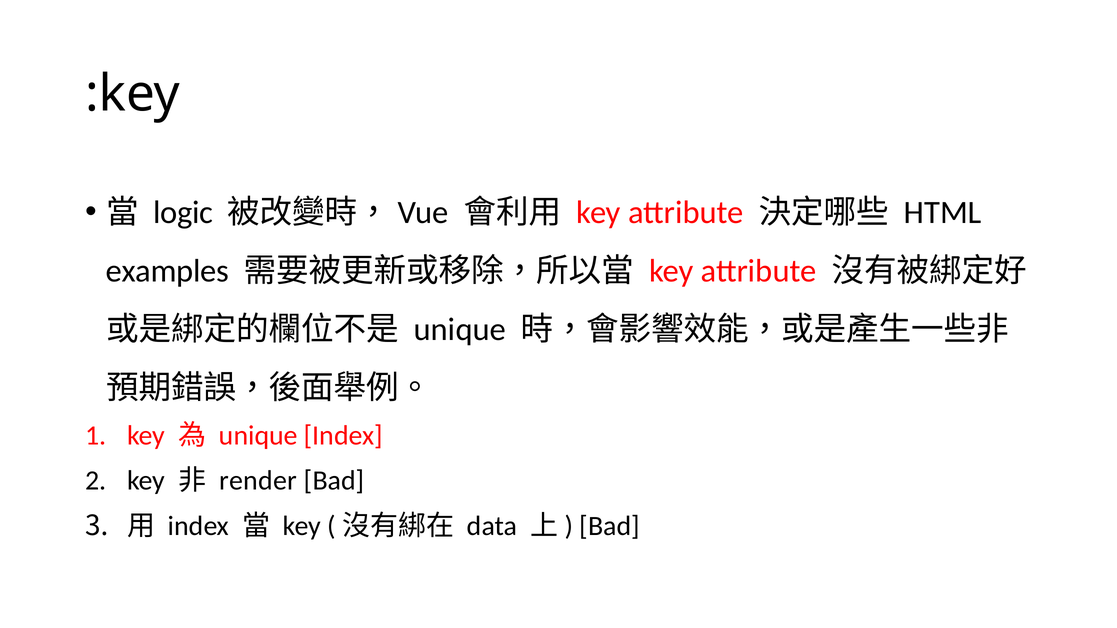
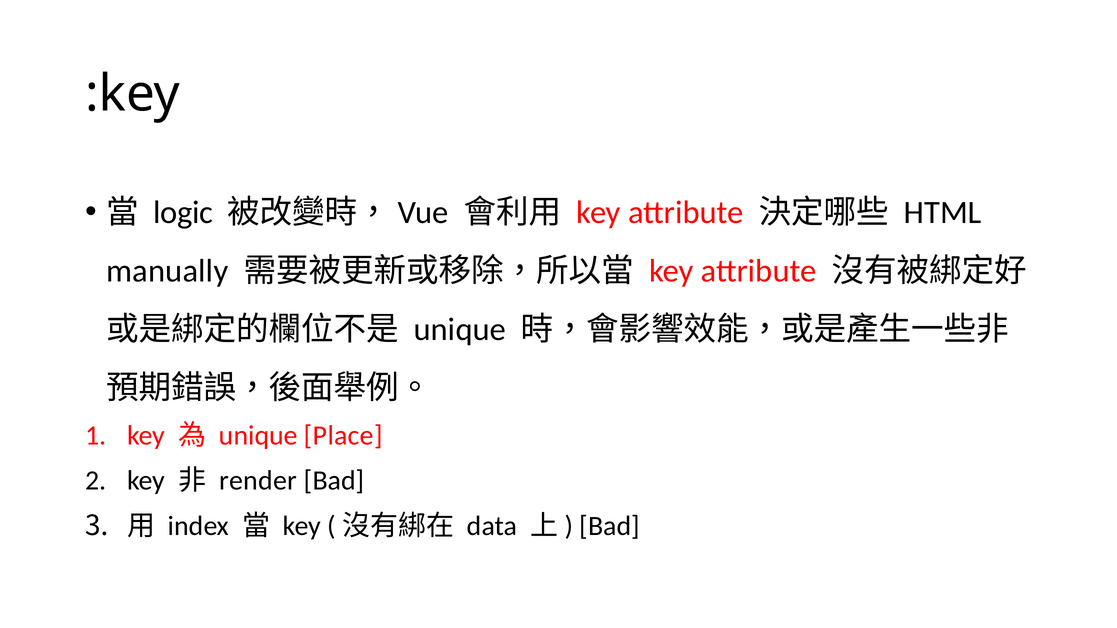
examples: examples -> manually (167, 271)
unique Index: Index -> Place (343, 436)
